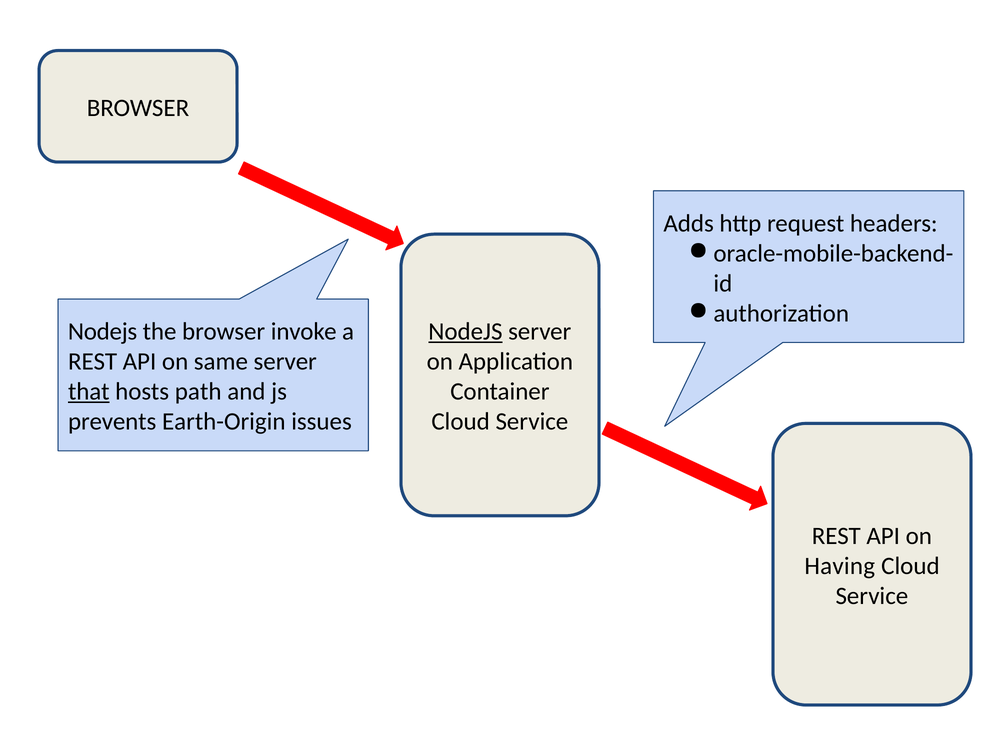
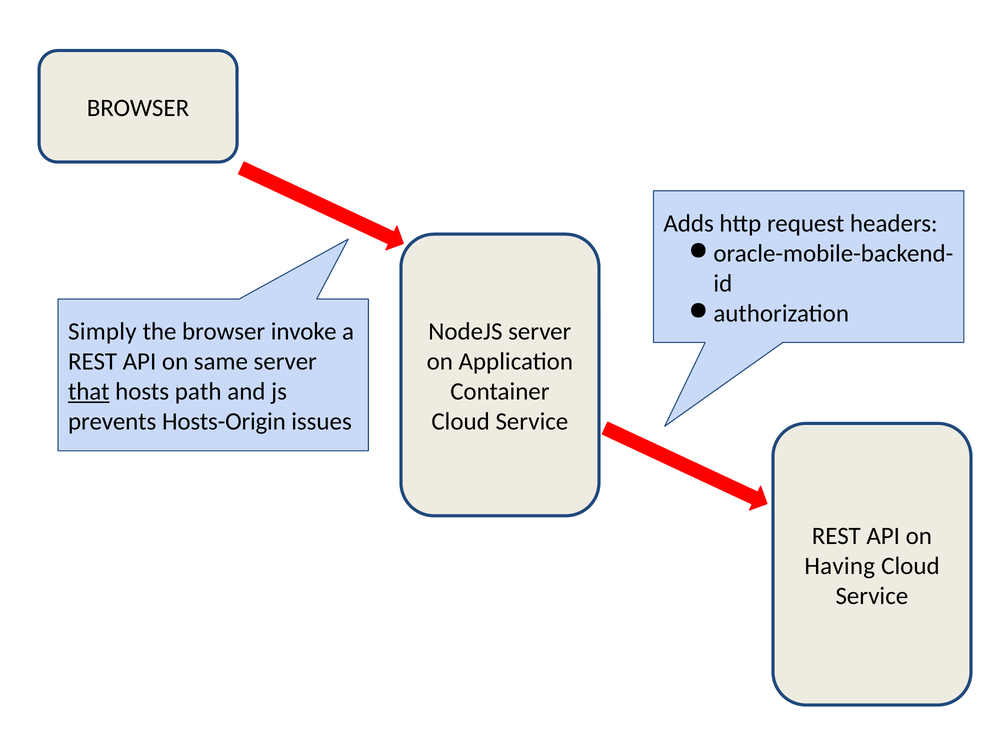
Nodejs: Nodejs -> Simply (102, 332)
NodeJS underline: present -> none (465, 332)
Earth-Origin: Earth-Origin -> Hosts-Origin (224, 422)
